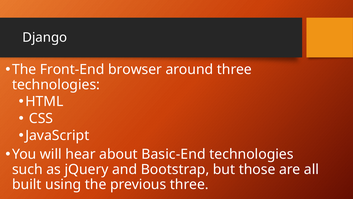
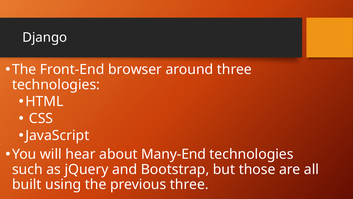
Basic-End: Basic-End -> Many-End (174, 154)
